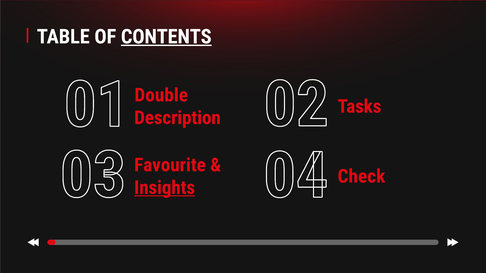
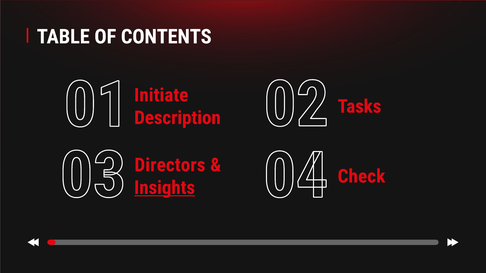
CONTENTS underline: present -> none (166, 37)
Double: Double -> Initiate (161, 95)
Favourite: Favourite -> Directors (170, 165)
